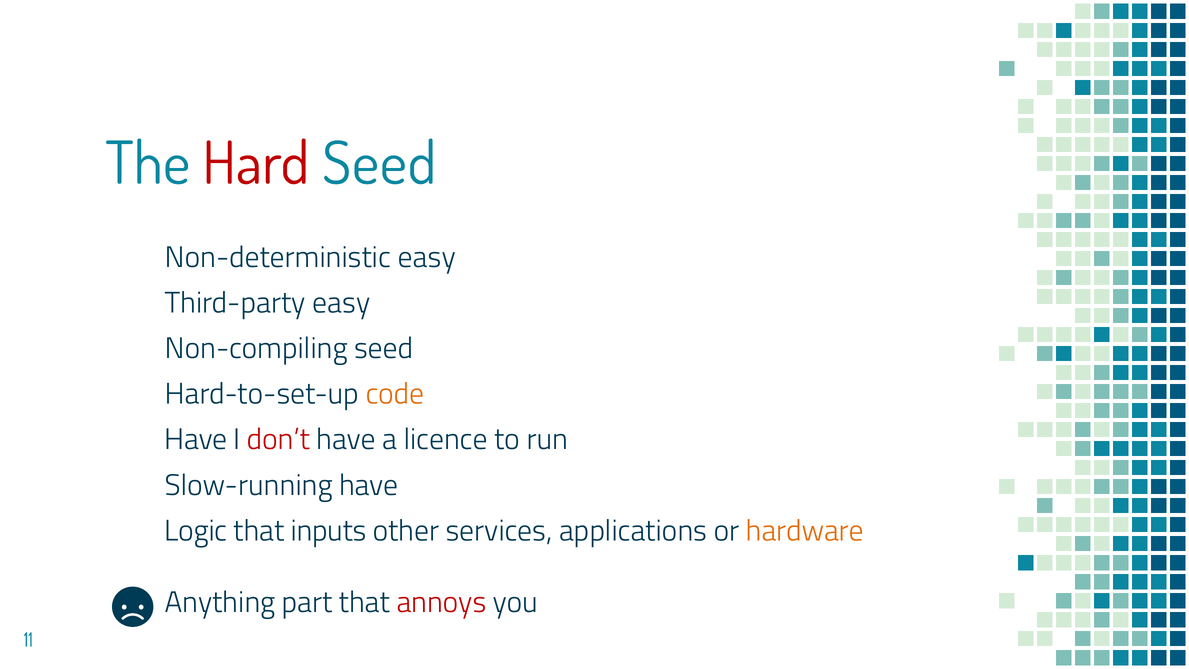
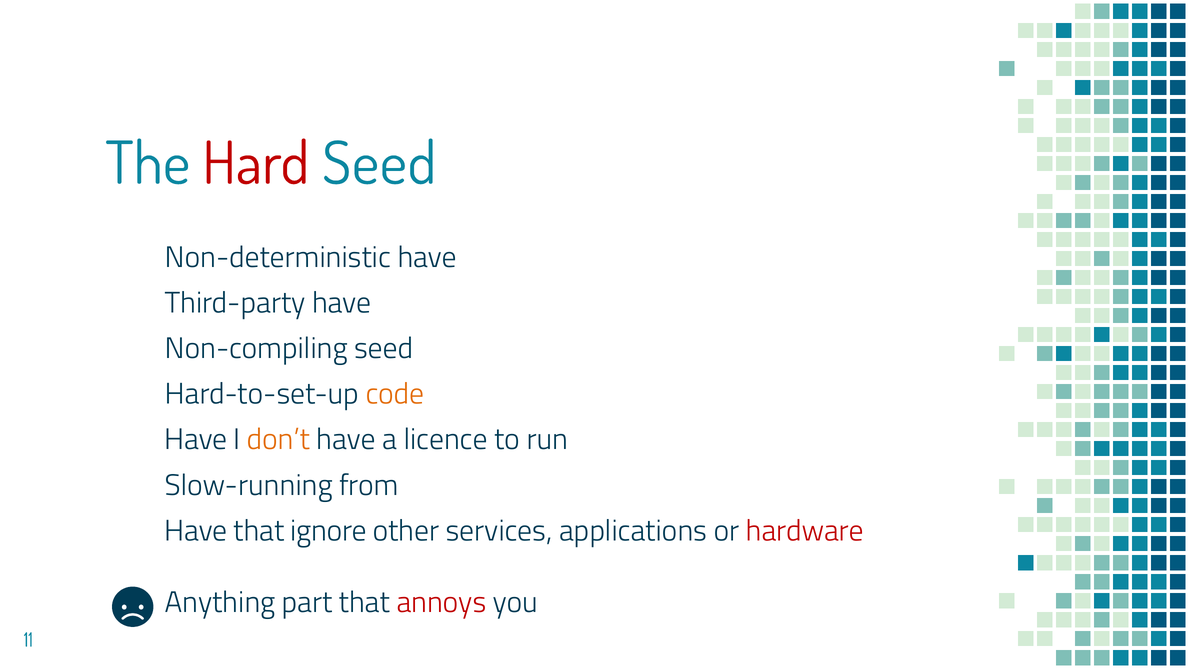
Non-deterministic easy: easy -> have (427, 257)
Third-party easy: easy -> have (342, 303)
don’t colour: red -> orange (278, 440)
Slow-running have: have -> from (369, 485)
Logic: Logic -> Have (196, 531)
inputs: inputs -> ignore (329, 531)
hardware colour: orange -> red (805, 531)
